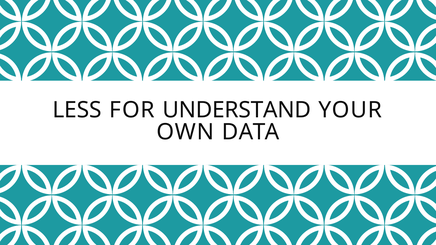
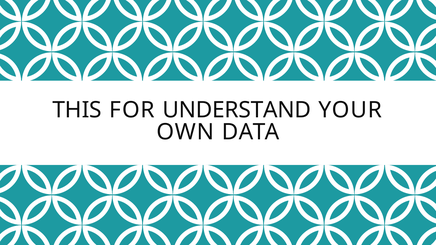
LESS: LESS -> THIS (77, 110)
